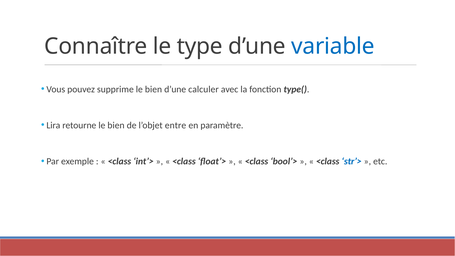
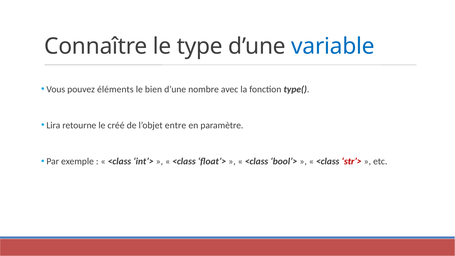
supprime: supprime -> éléments (115, 89)
calculer: calculer -> nombre (204, 89)
retourne le bien: bien -> créé (116, 125)
str’> colour: blue -> red (352, 161)
